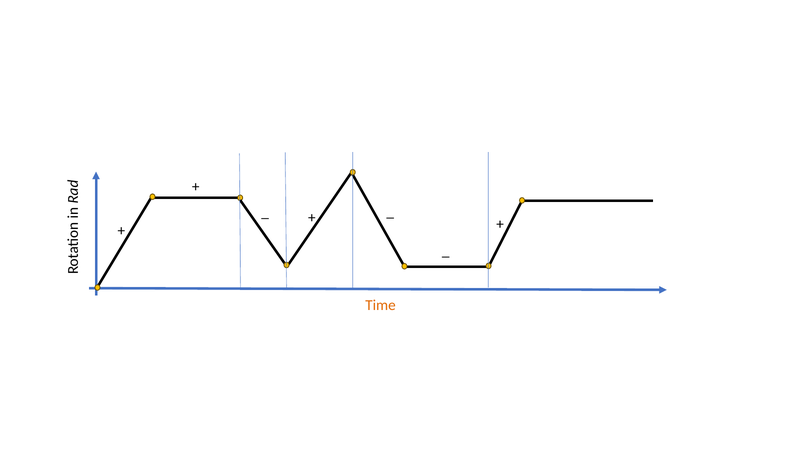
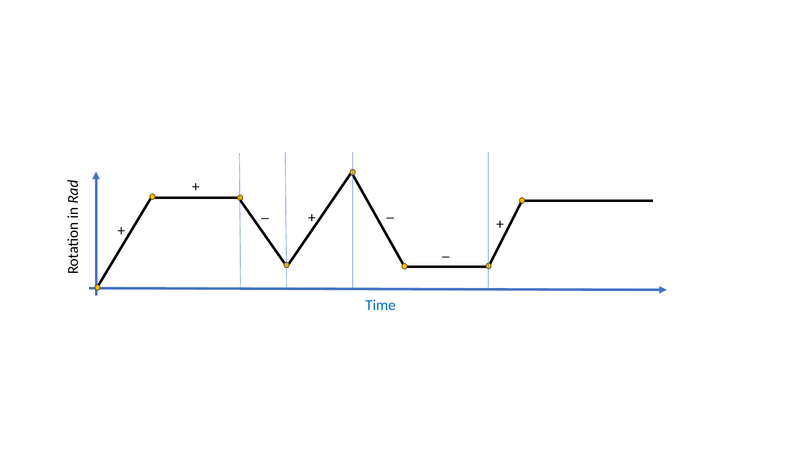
Time colour: orange -> blue (381, 306)
